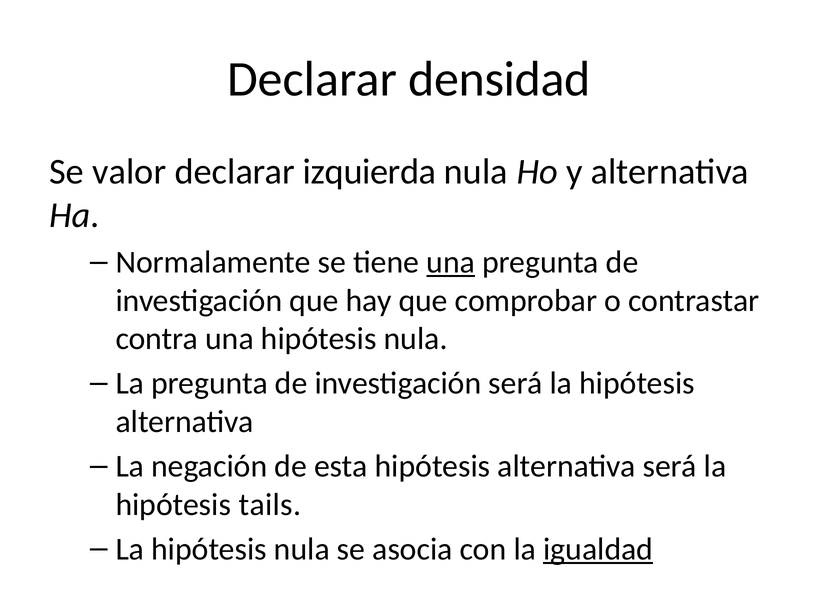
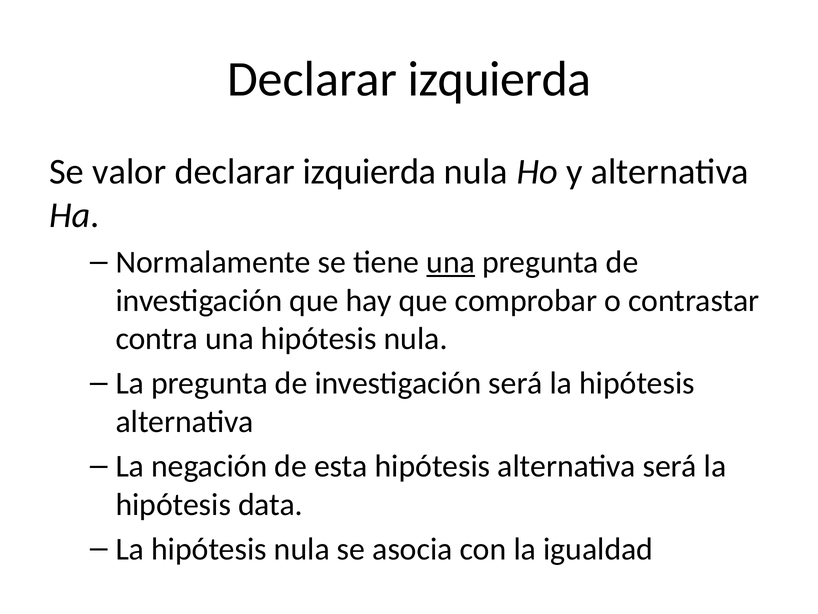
densidad: densidad -> izquierda (500, 79)
tails: tails -> data (270, 504)
igualdad underline: present -> none (598, 549)
